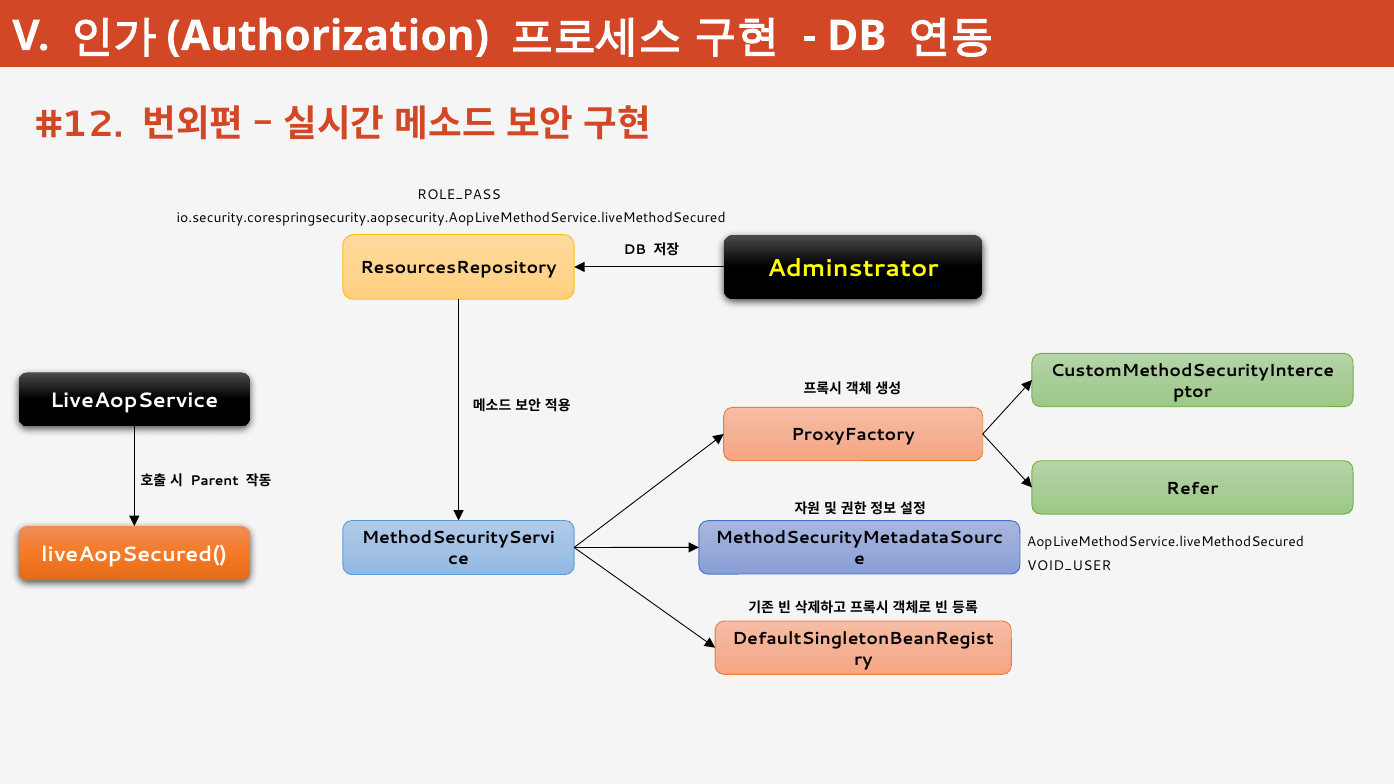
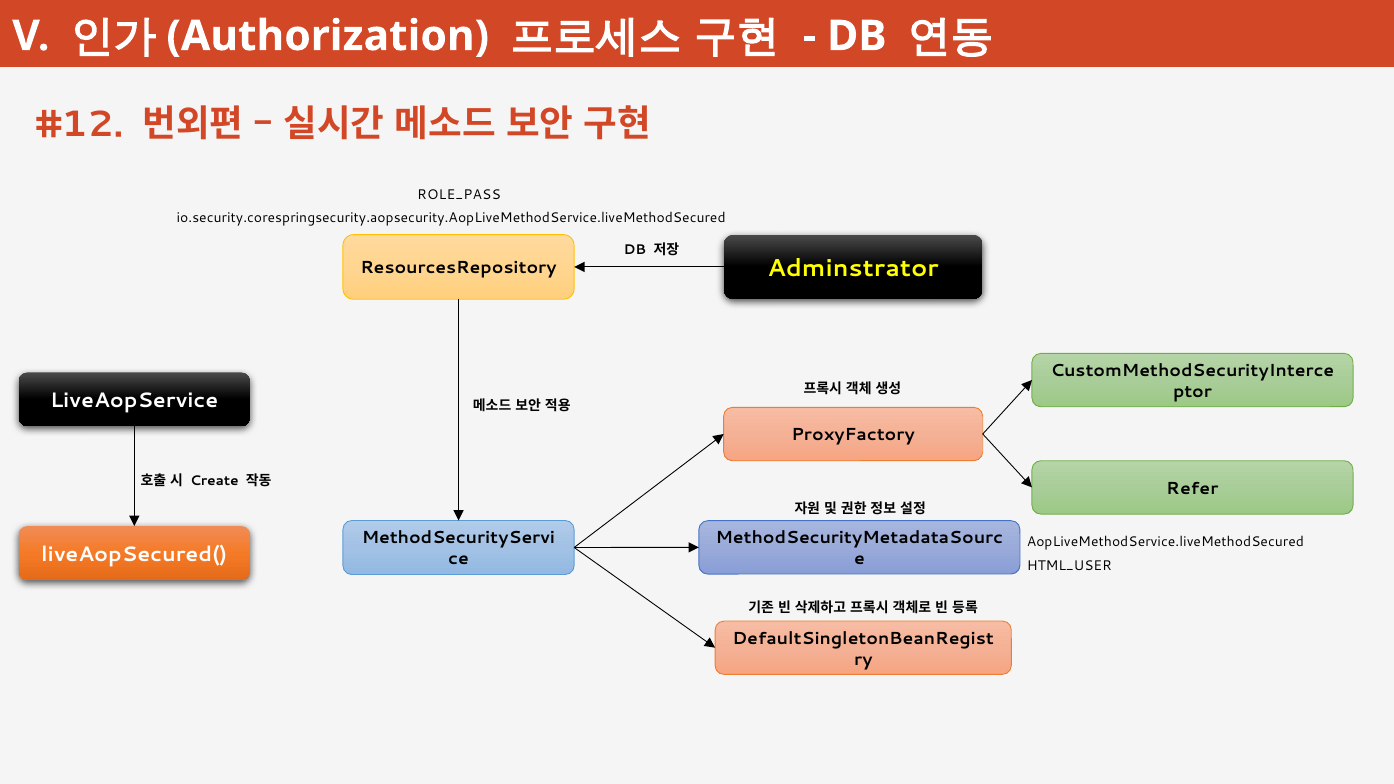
Parent: Parent -> Create (214, 481)
VOID_USER: VOID_USER -> HTML_USER (1069, 566)
